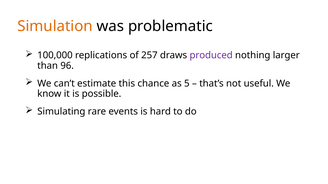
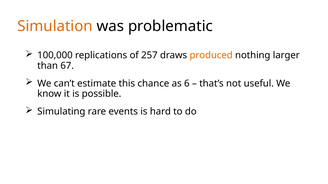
produced colour: purple -> orange (211, 55)
96: 96 -> 67 (67, 66)
5: 5 -> 6 (187, 84)
